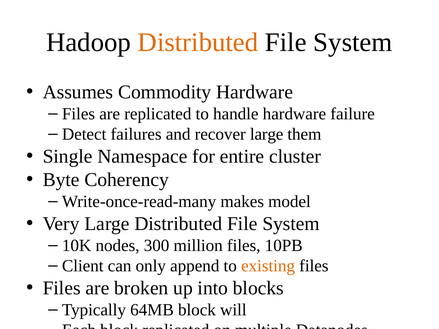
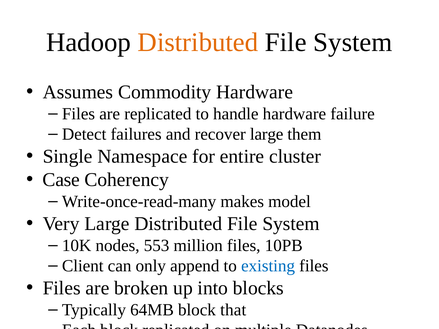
Byte: Byte -> Case (61, 180)
300: 300 -> 553 (157, 246)
existing colour: orange -> blue (268, 266)
will: will -> that (233, 310)
